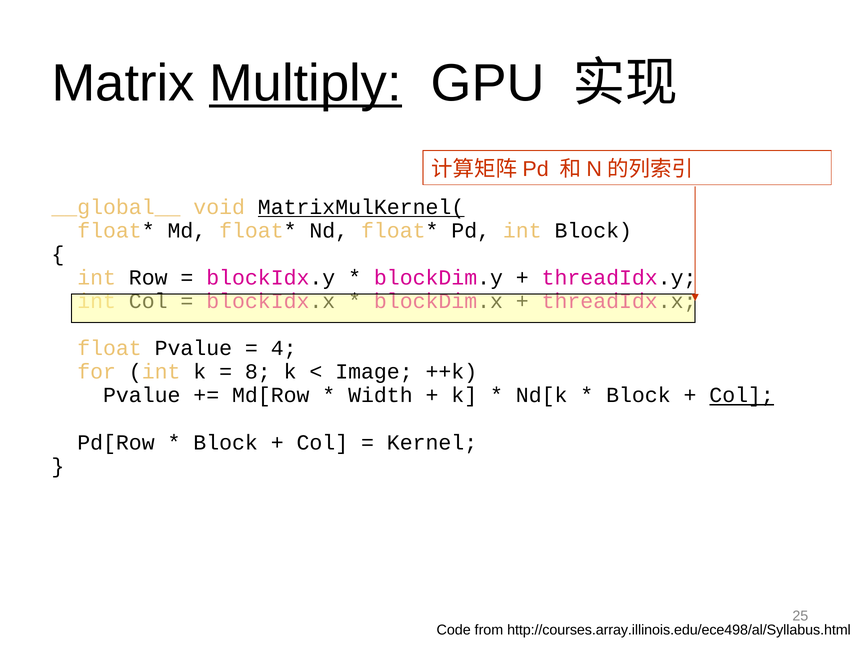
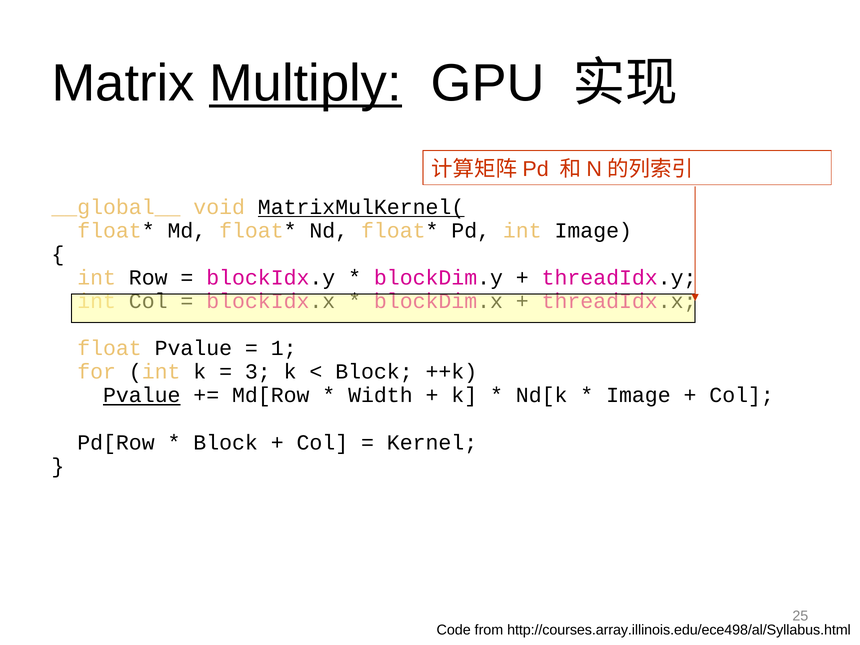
int Block: Block -> Image (593, 231)
4: 4 -> 1 (284, 348)
8: 8 -> 3 (258, 372)
Image: Image -> Block (374, 372)
Pvalue underline: none -> present (142, 395)
Block: Block -> Image (638, 395)
Col underline: present -> none (742, 395)
